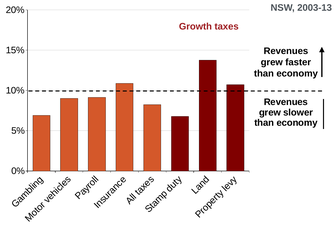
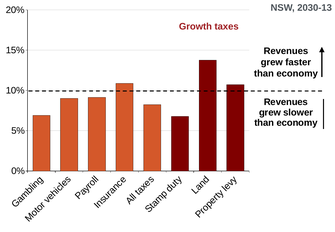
2003-13: 2003-13 -> 2030-13 (315, 8)
